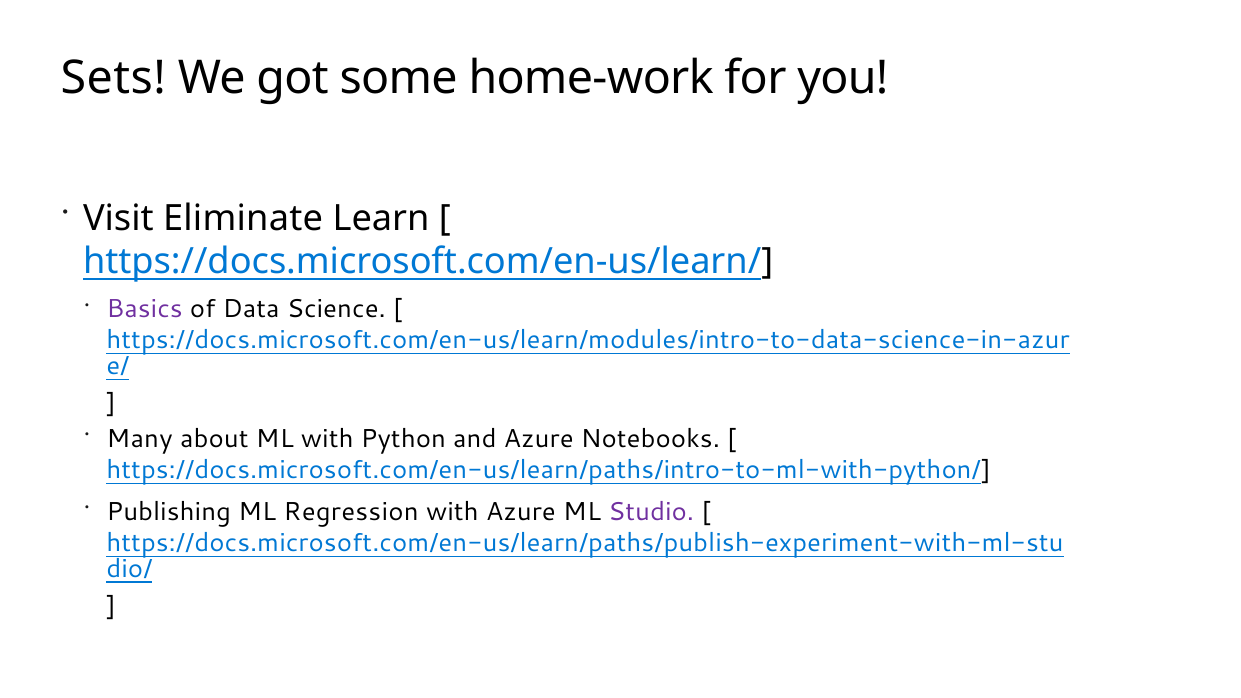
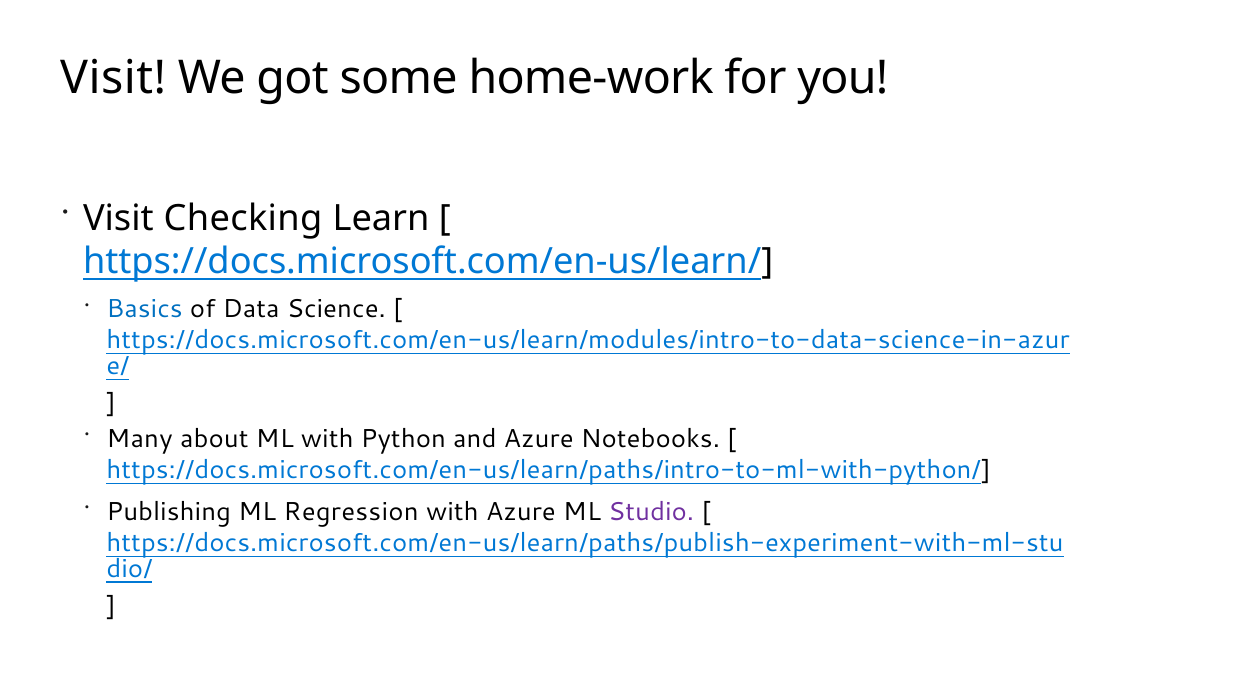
Sets: Sets -> Visit (113, 78)
Eliminate: Eliminate -> Checking (243, 219)
Basics colour: purple -> blue (145, 309)
